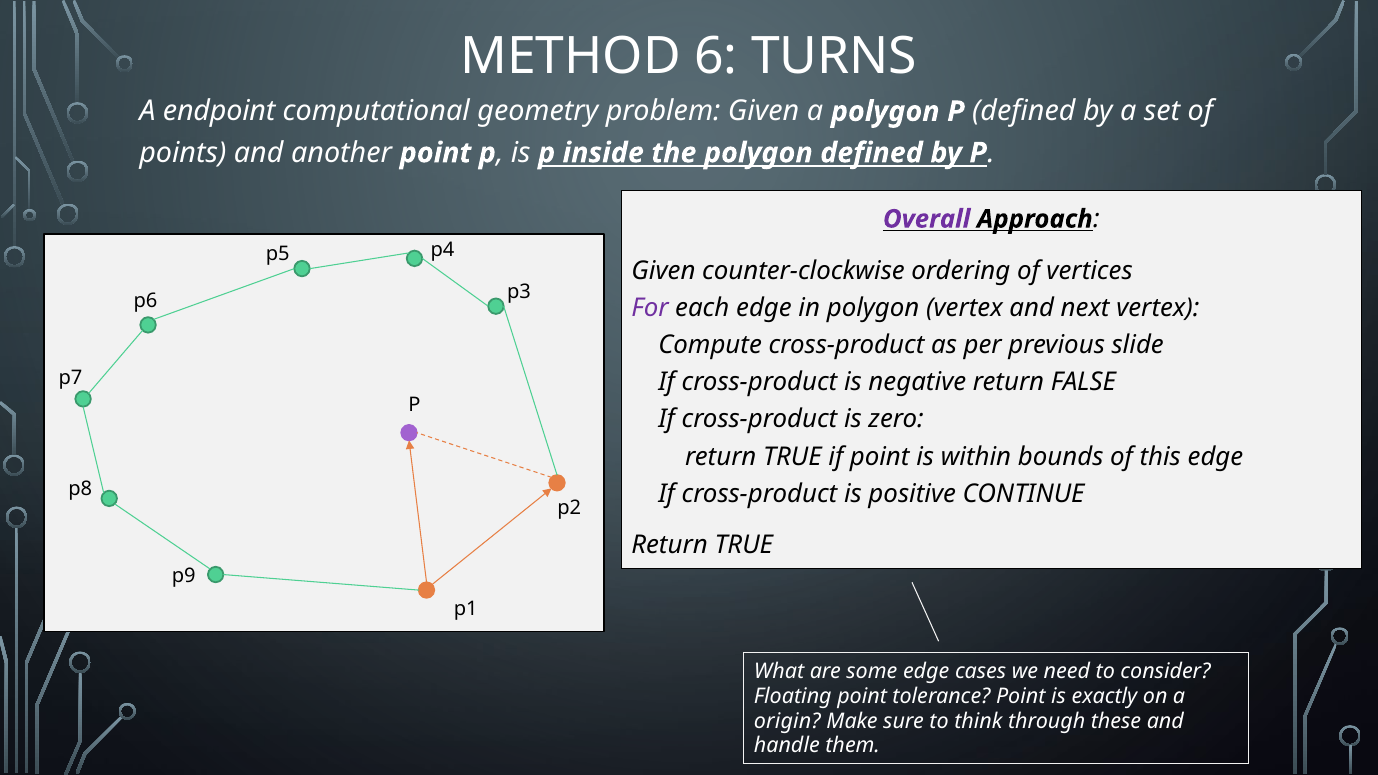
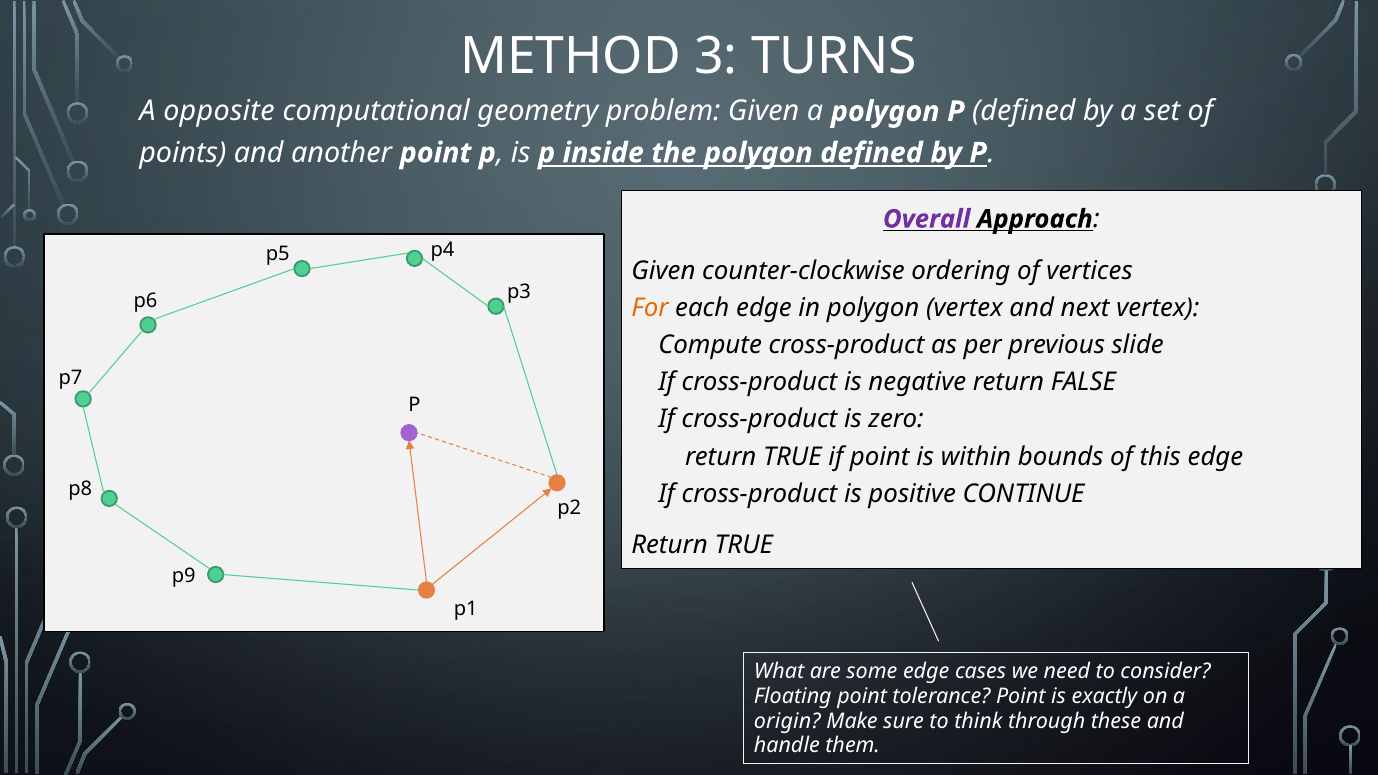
6: 6 -> 3 (716, 56)
endpoint: endpoint -> opposite (219, 112)
For colour: purple -> orange (650, 308)
